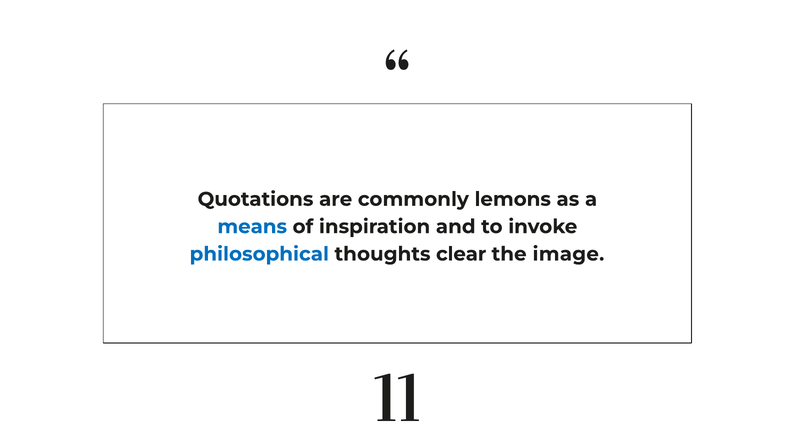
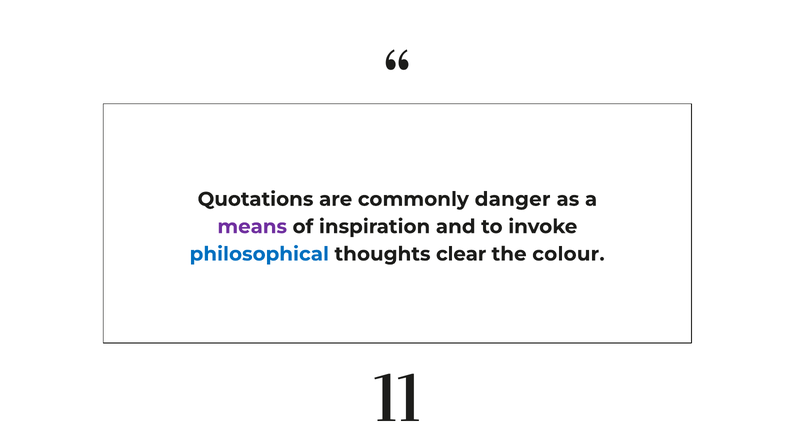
lemons: lemons -> danger (513, 199)
means colour: blue -> purple (252, 227)
image: image -> colour (568, 254)
